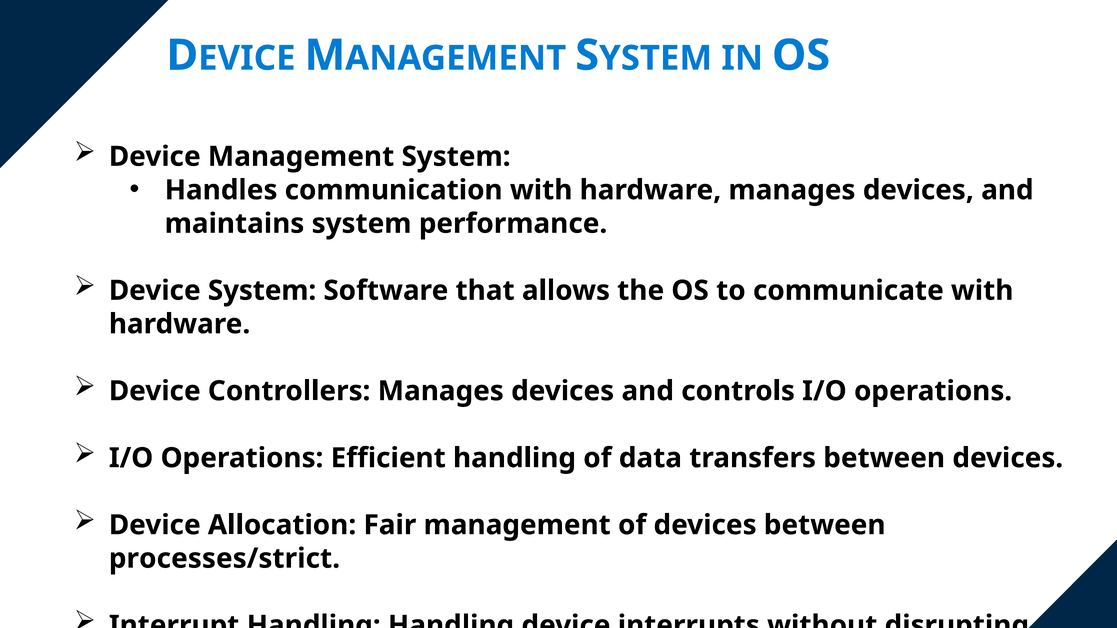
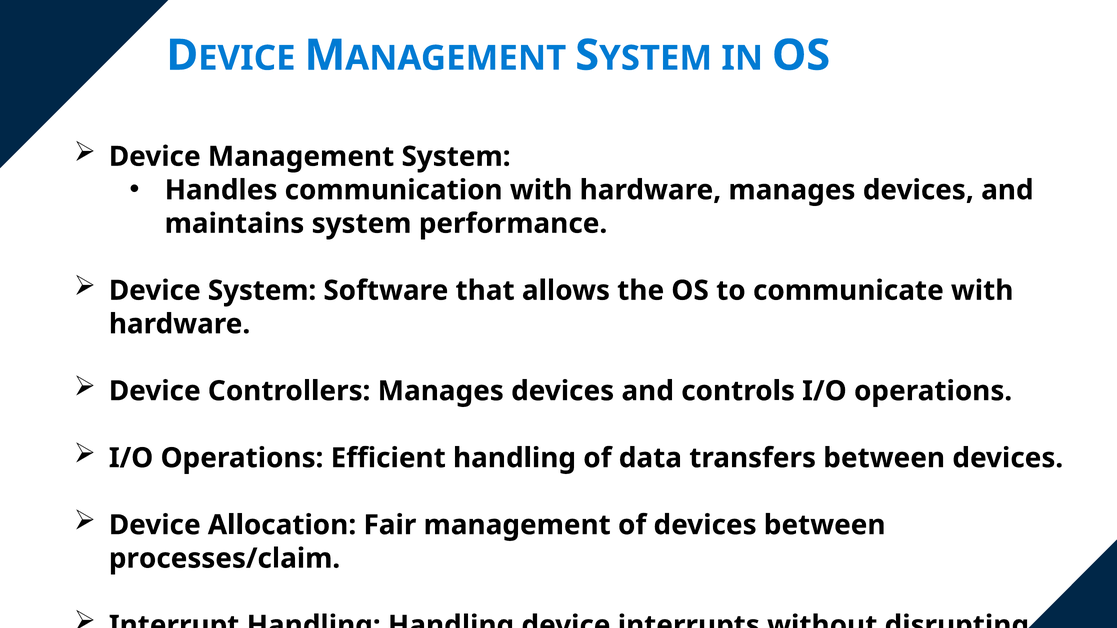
processes/strict: processes/strict -> processes/claim (225, 559)
